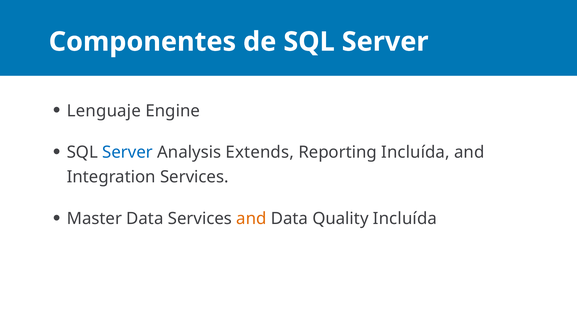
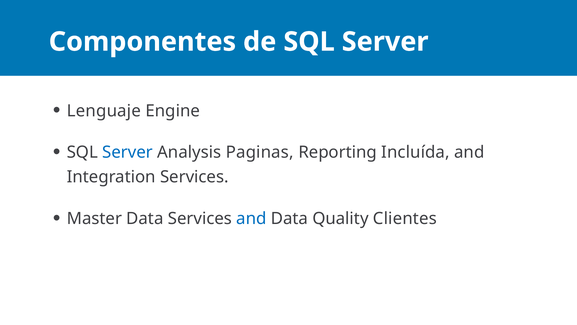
Extends: Extends -> Paginas (260, 152)
and colour: orange -> blue (251, 218)
Quality Incluída: Incluída -> Clientes (405, 218)
